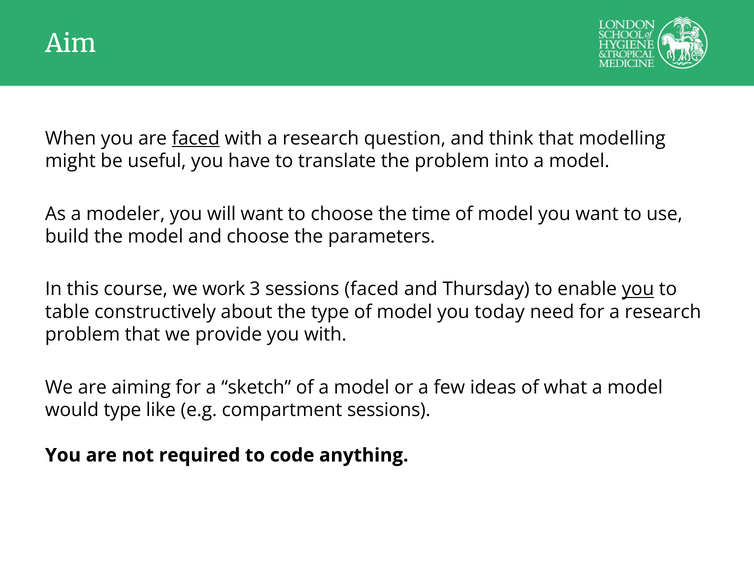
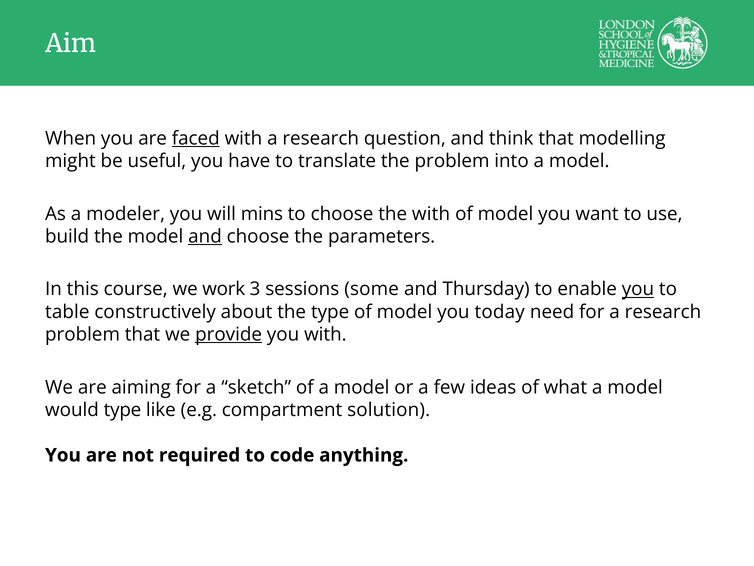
will want: want -> mins (262, 214)
the time: time -> with (431, 214)
and underline: none -> present (205, 236)
sessions faced: faced -> some (372, 289)
provide underline: none -> present (229, 334)
compartment sessions: sessions -> solution (389, 410)
